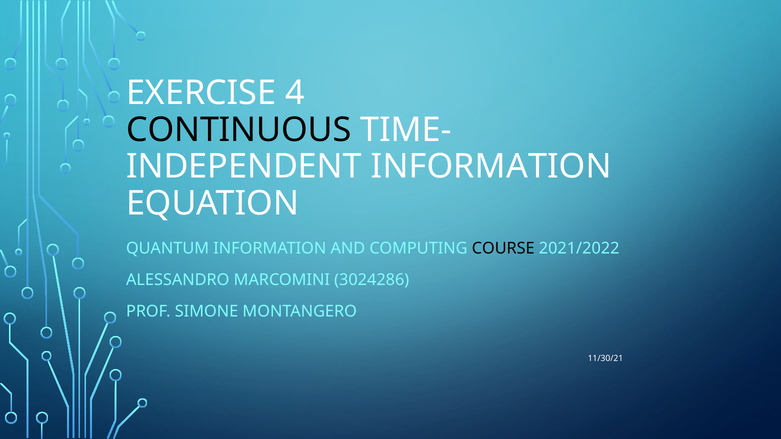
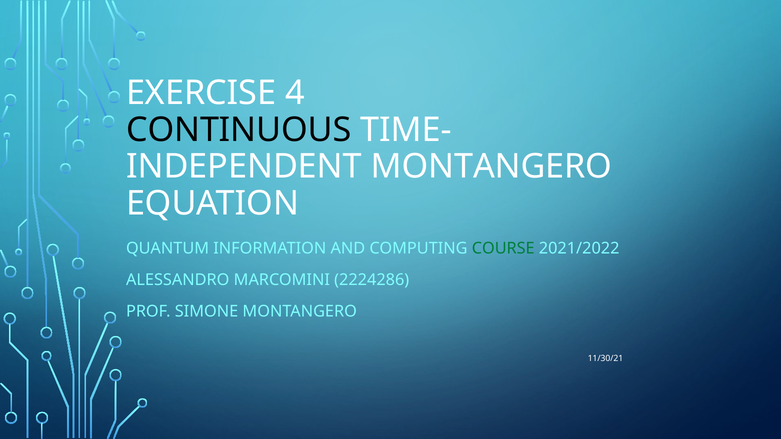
INFORMATION: INFORMATION -> MONTANGERO (491, 167)
COURSE colour: black -> green (503, 248)
3024286: 3024286 -> 2224286 (372, 280)
